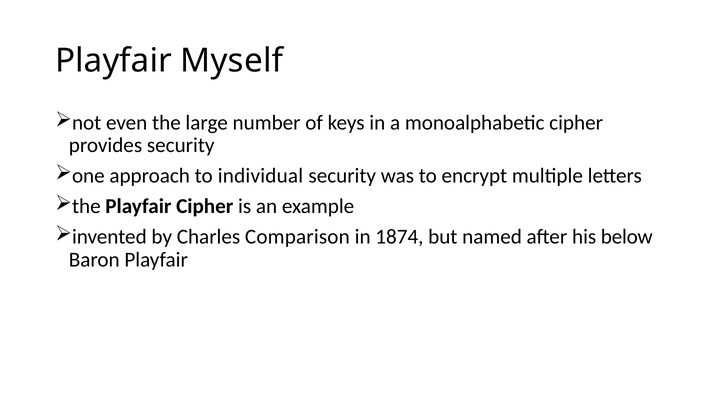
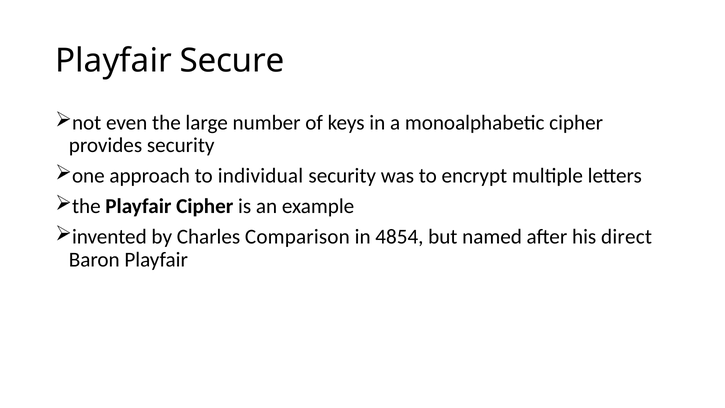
Myself: Myself -> Secure (232, 61)
1874: 1874 -> 4854 (399, 237)
below: below -> direct (627, 237)
